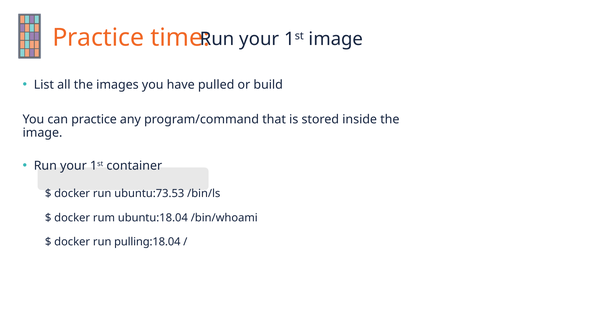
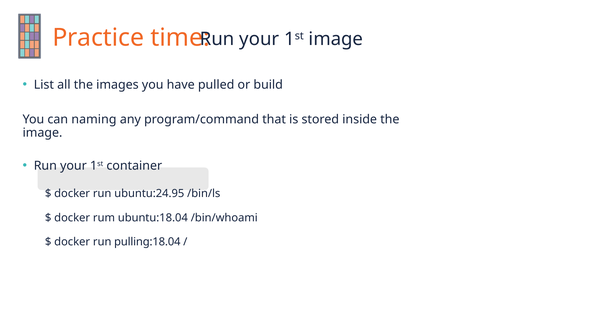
can practice: practice -> naming (94, 119)
ubuntu:73.53: ubuntu:73.53 -> ubuntu:24.95 (149, 194)
